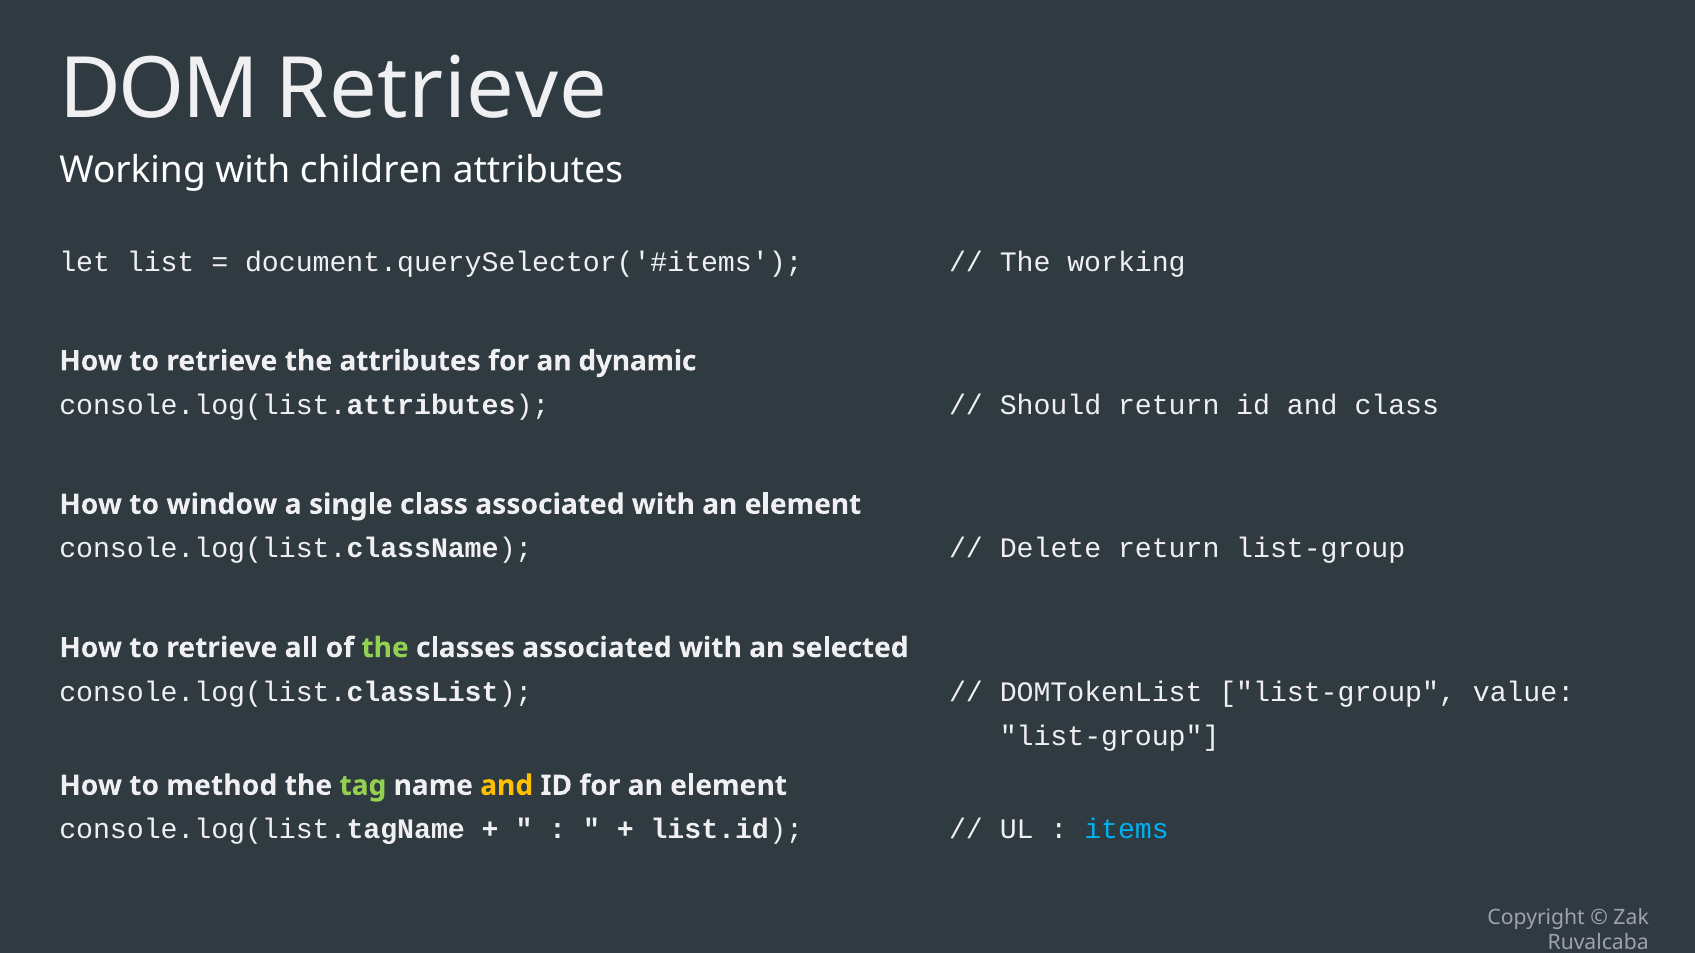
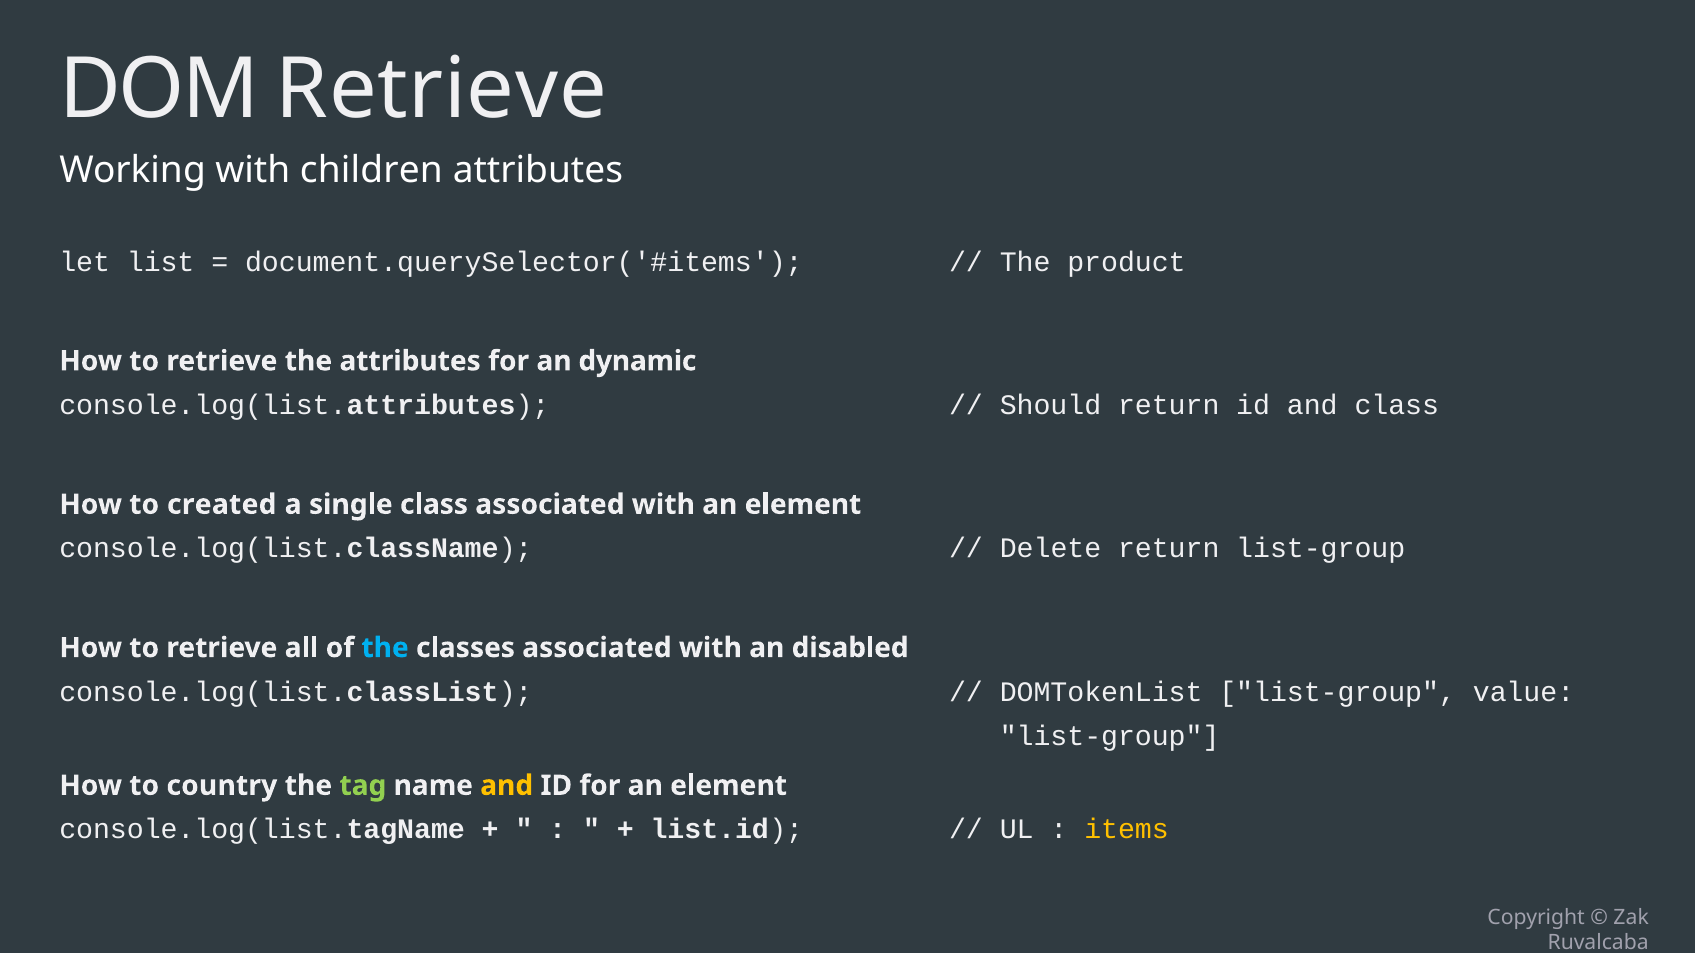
The working: working -> product (1127, 262)
window: window -> created (222, 505)
the colour: light green -> light blue (385, 648)
selected: selected -> disabled (850, 648)
method: method -> country (222, 786)
items colour: light blue -> yellow (1127, 830)
